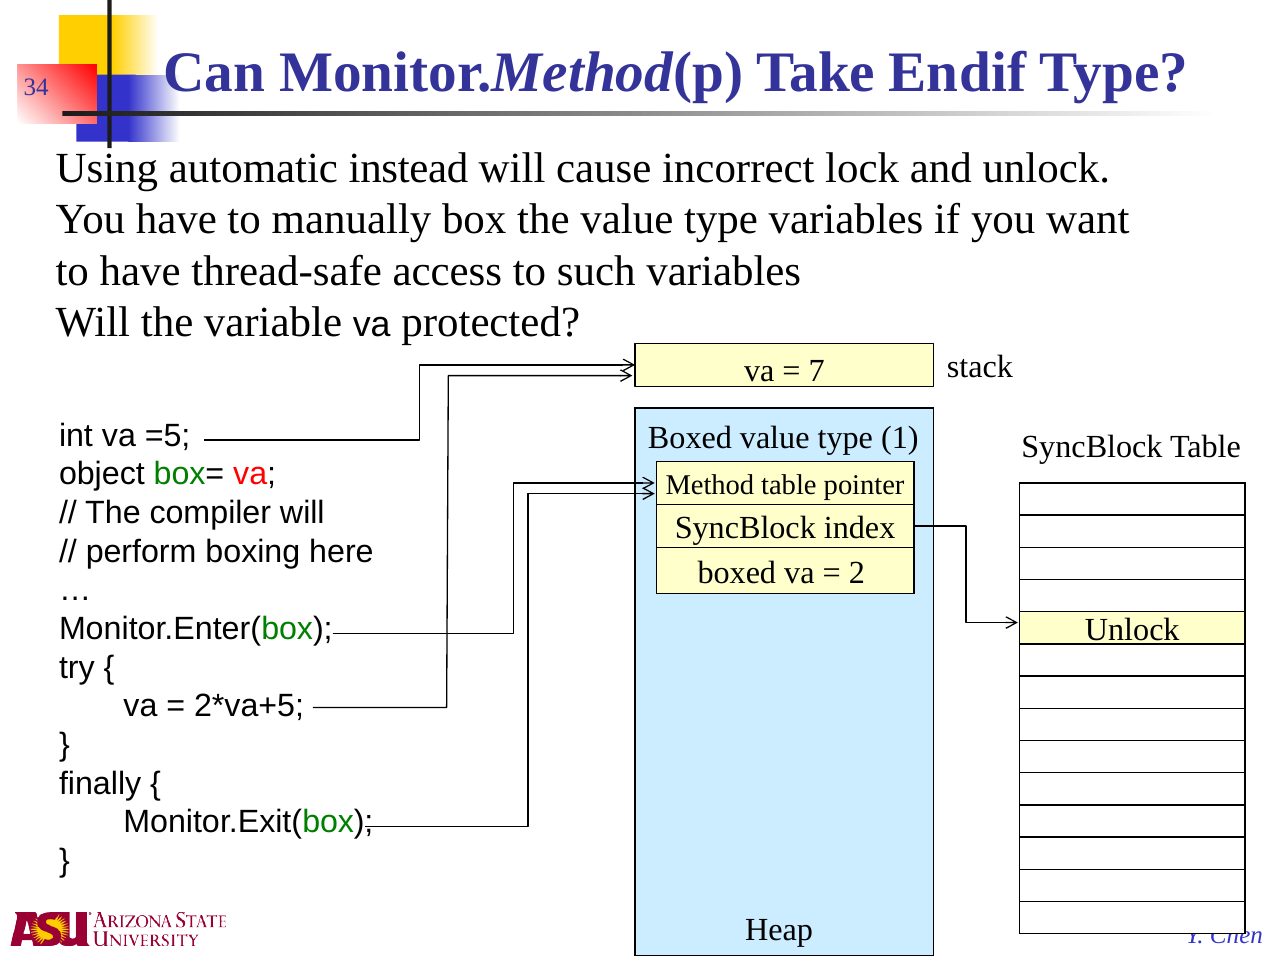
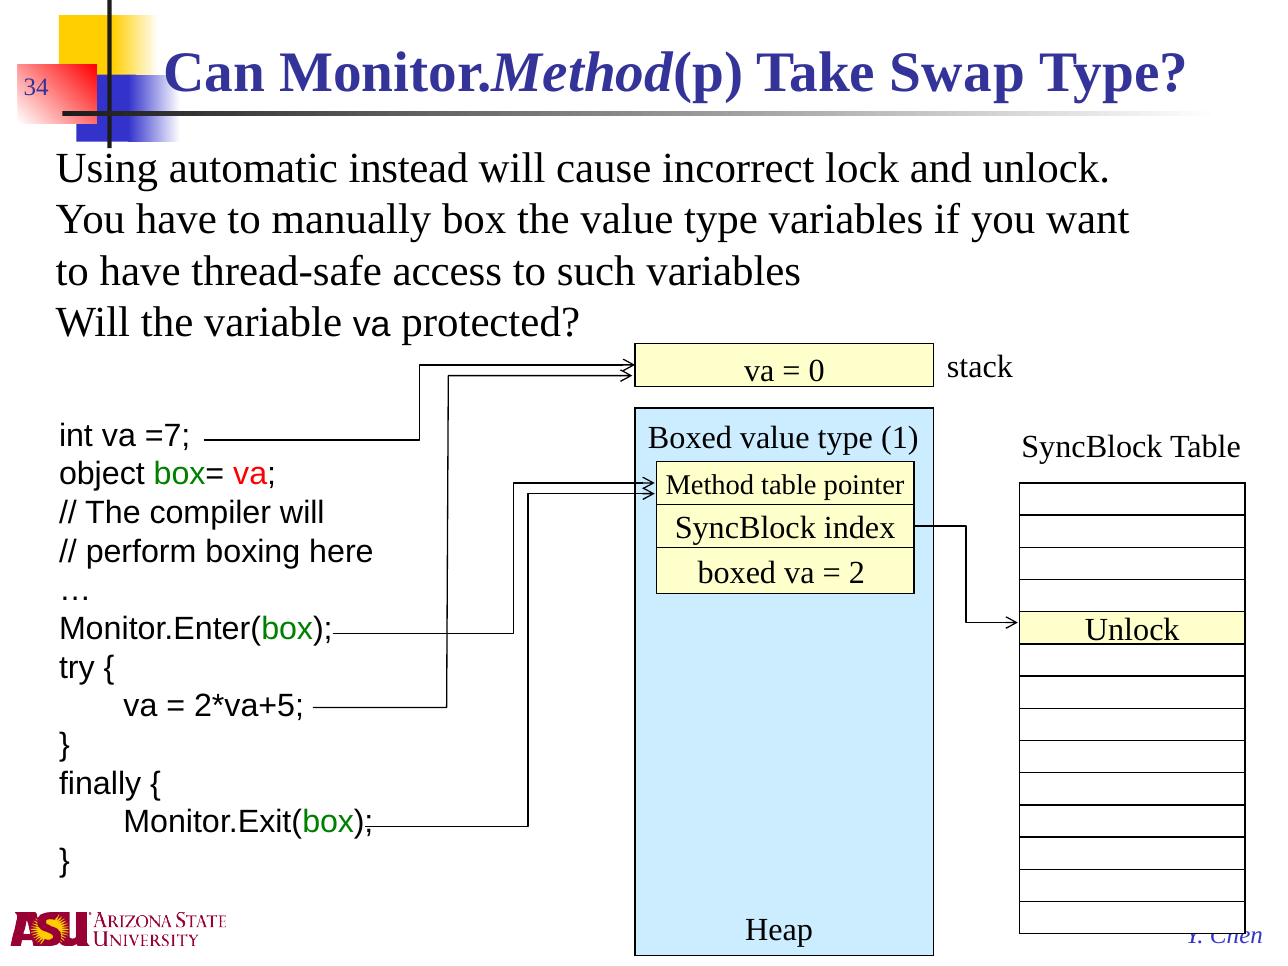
Endif: Endif -> Swap (957, 72)
7: 7 -> 0 (817, 371)
=5: =5 -> =7 (168, 436)
